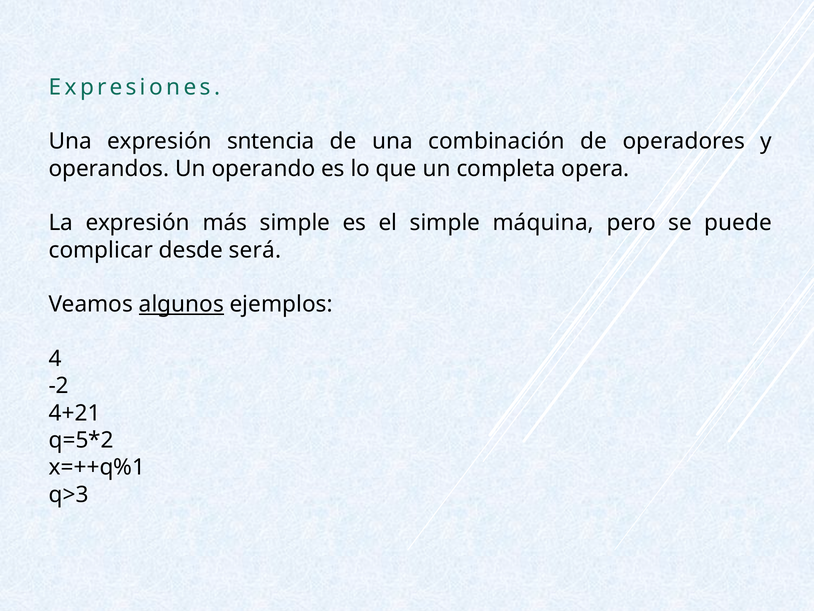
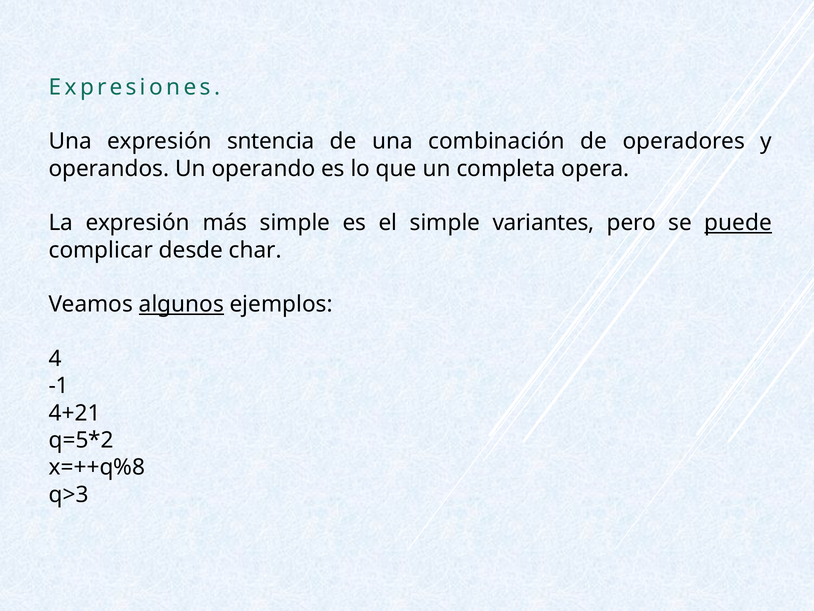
máquina: máquina -> variantes (544, 223)
puede underline: none -> present (738, 223)
será: será -> char (255, 250)
-2: -2 -> -1 (59, 386)
x=++q%1: x=++q%1 -> x=++q%8 (97, 467)
